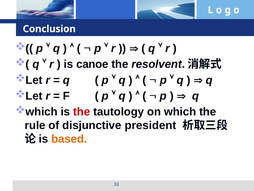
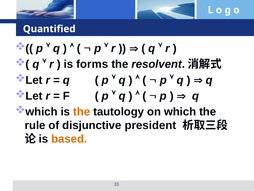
Conclusion: Conclusion -> Quantified (49, 29)
canoe: canoe -> forms (92, 64)
the colour: red -> orange (82, 111)
